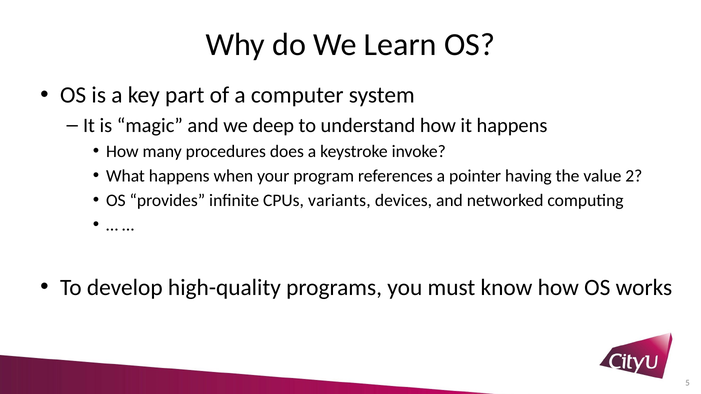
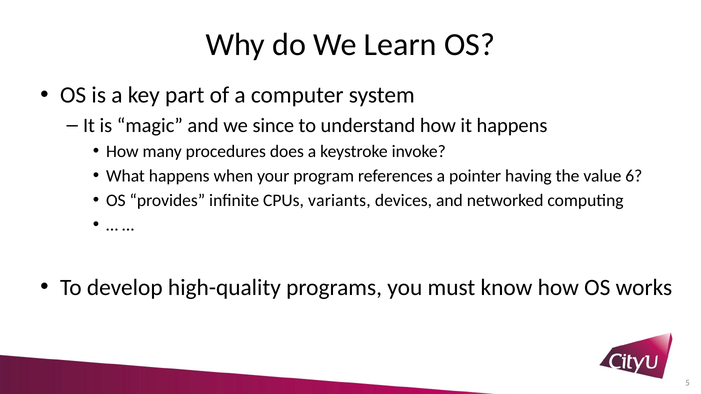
deep: deep -> since (273, 126)
2: 2 -> 6 (634, 176)
